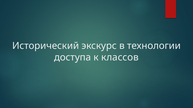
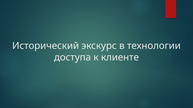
классов: классов -> клиенте (120, 58)
